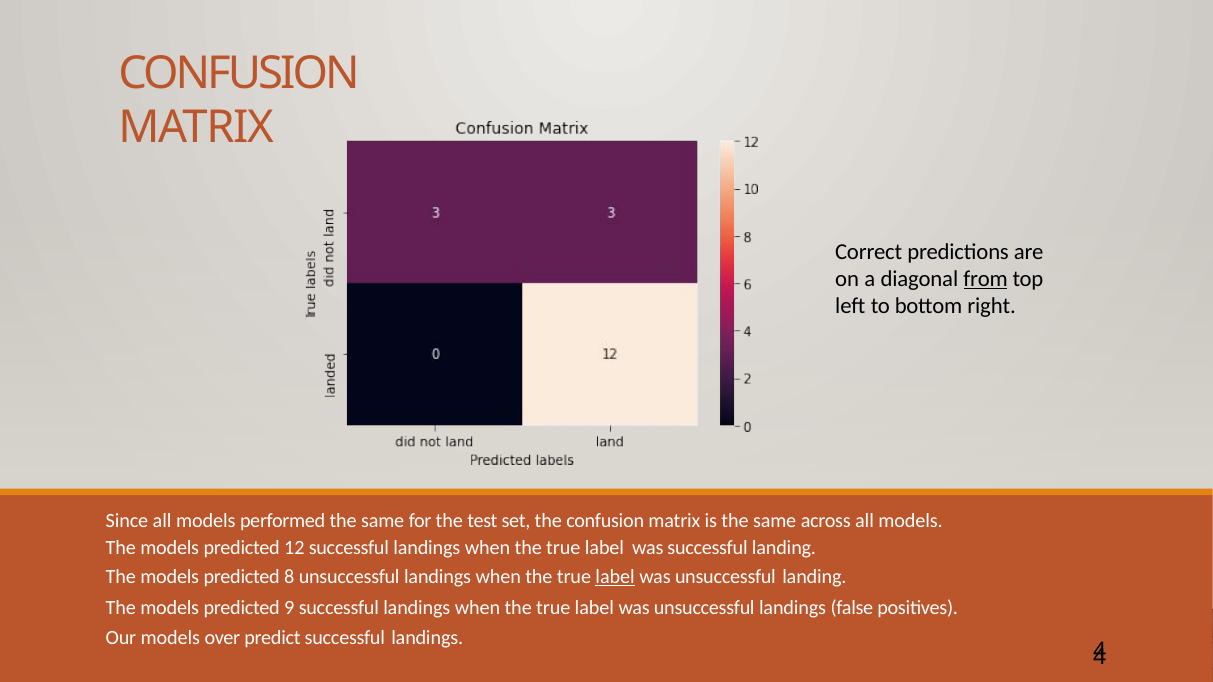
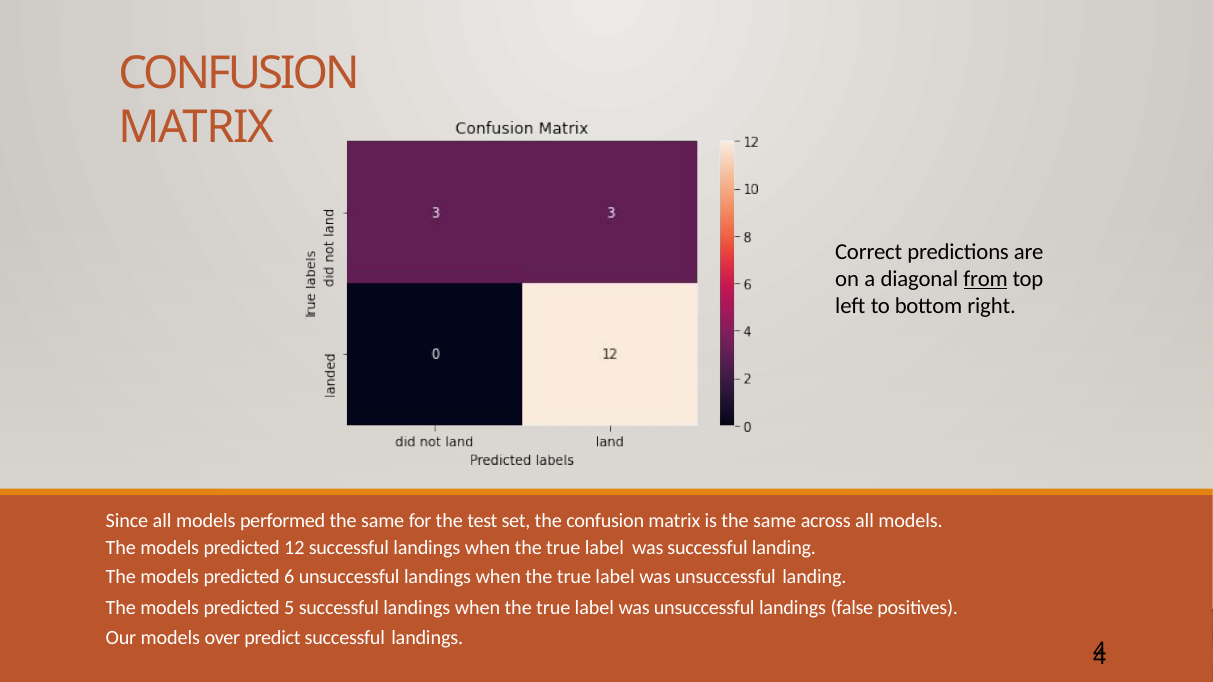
8: 8 -> 6 (289, 577)
label underline: present -> none (615, 577)
9: 9 -> 5 (289, 608)
